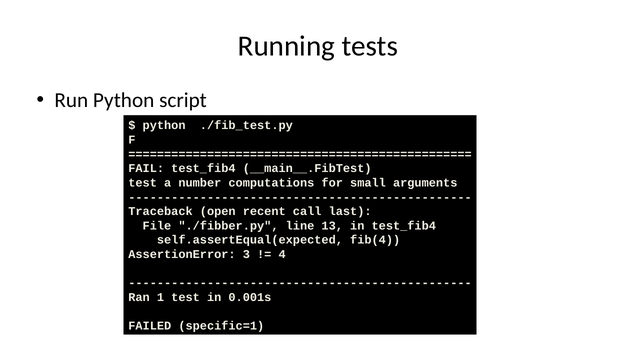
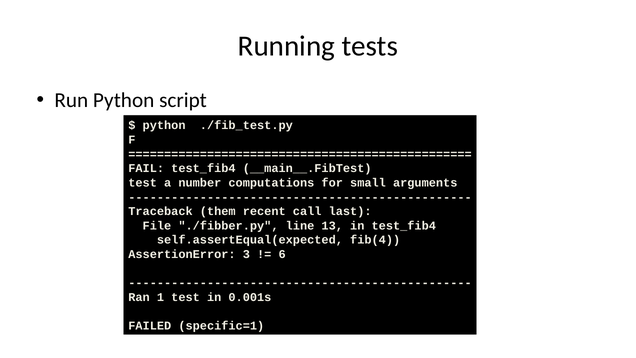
open: open -> them (218, 211)
4: 4 -> 6 (282, 254)
